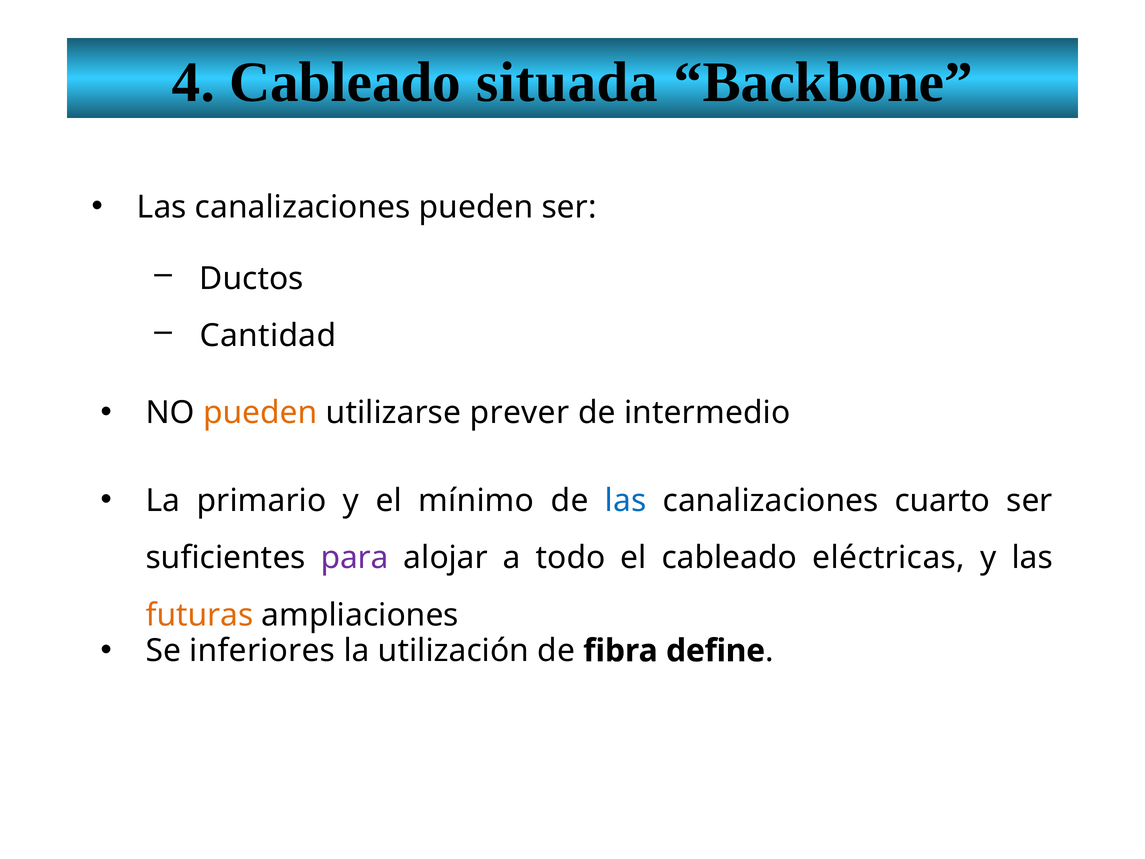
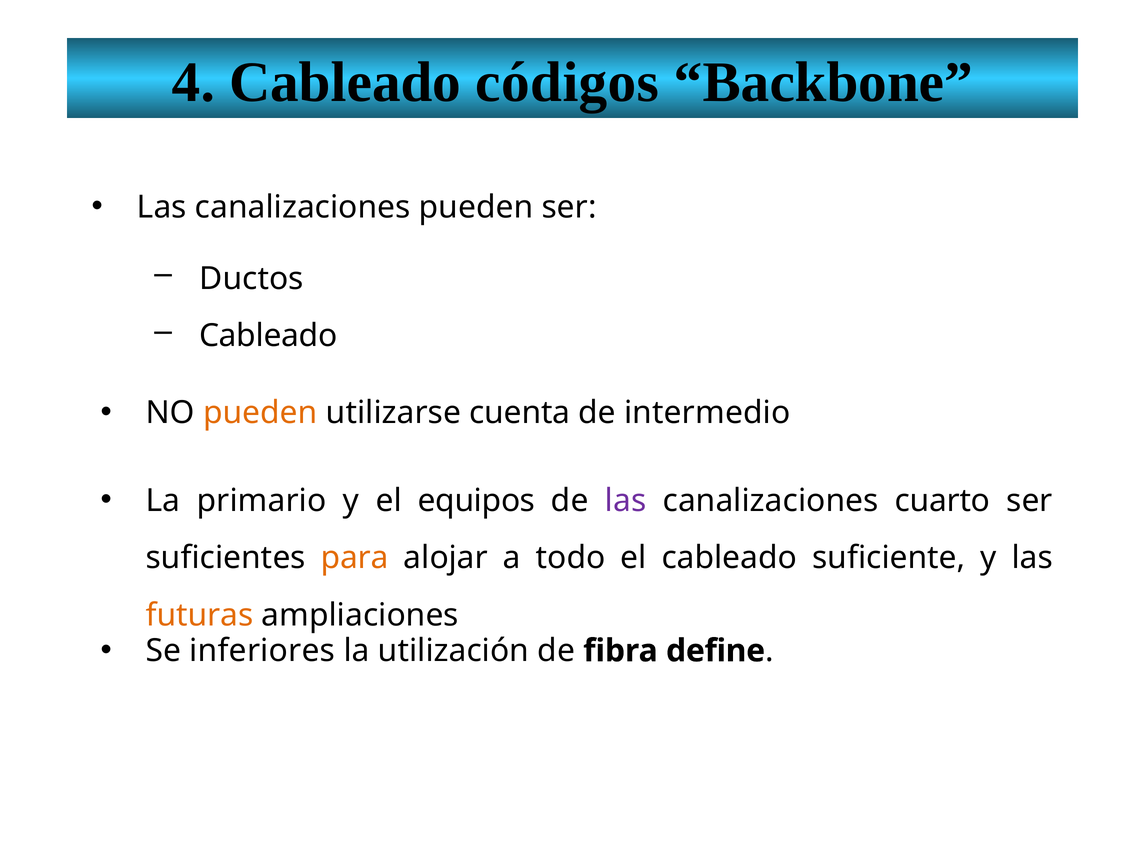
situada: situada -> códigos (567, 82)
Cantidad: Cantidad -> Cableado (268, 336)
prever: prever -> cuenta (520, 413)
mínimo: mínimo -> equipos (476, 500)
las colour: blue -> purple (626, 500)
para colour: purple -> orange (355, 558)
eléctricas: eléctricas -> suficiente (889, 558)
